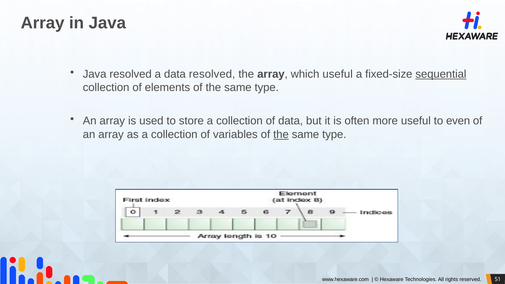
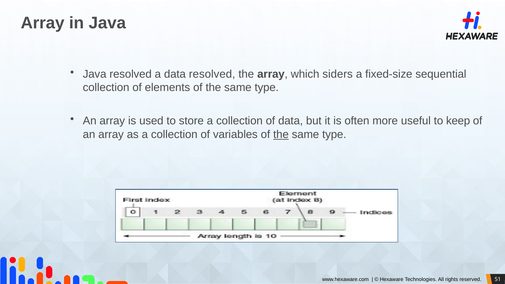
which useful: useful -> siders (338, 74)
sequential underline: present -> none (441, 74)
even: even -> keep (458, 121)
